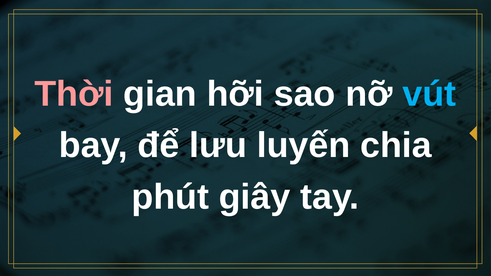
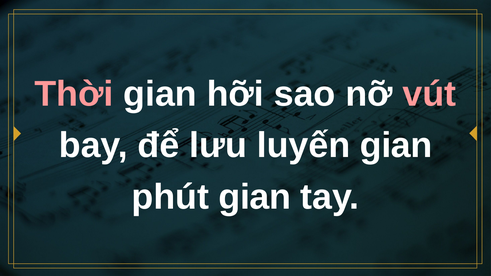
vút colour: light blue -> pink (429, 94)
luyến chia: chia -> gian (396, 146)
phút giây: giây -> gian (255, 197)
